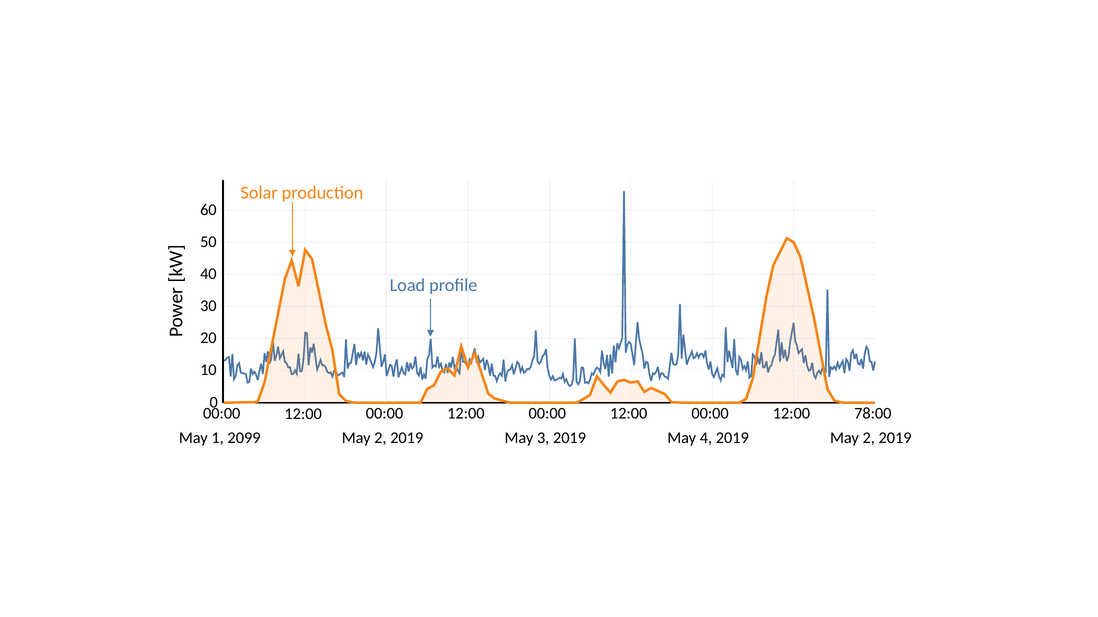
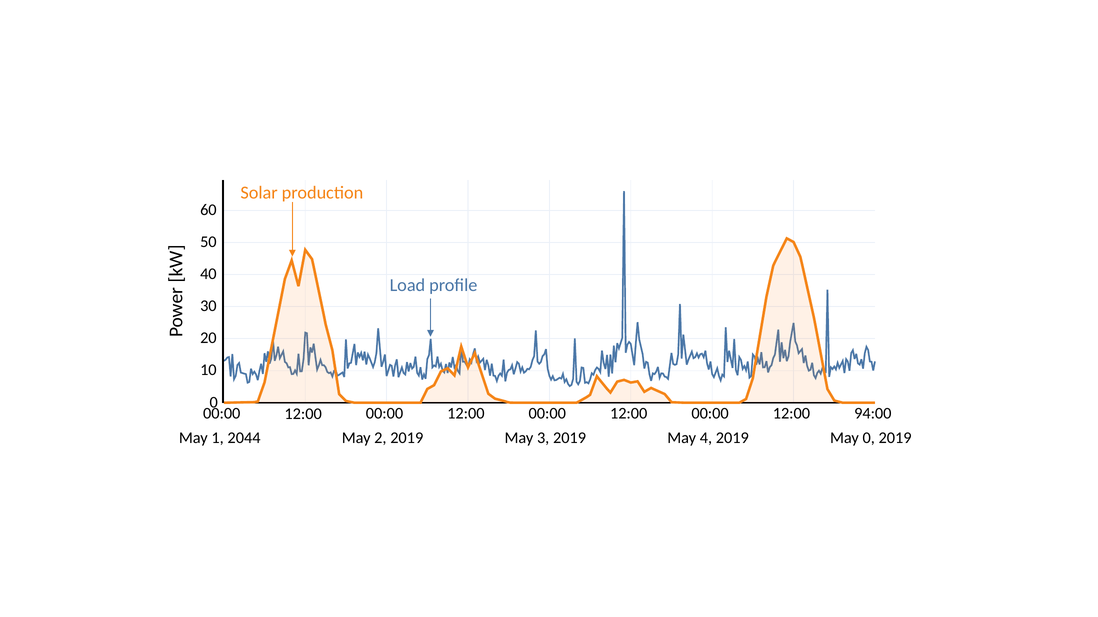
78:00: 78:00 -> 94:00 (873, 414)
2099: 2099 -> 2044 (244, 438)
2: 2 -> 0 (869, 438)
